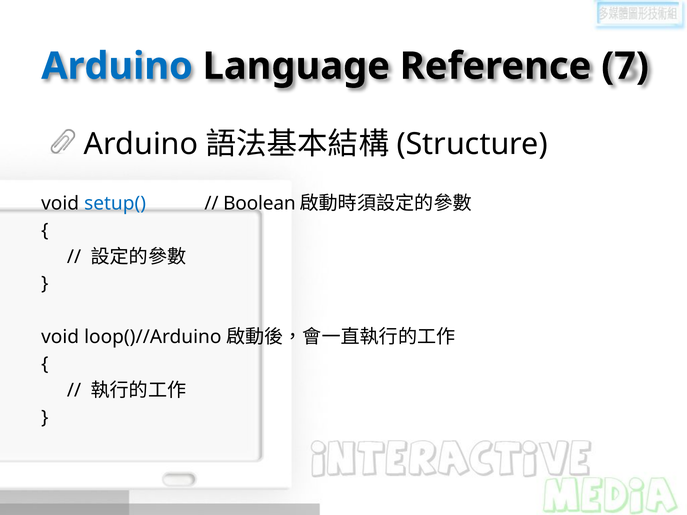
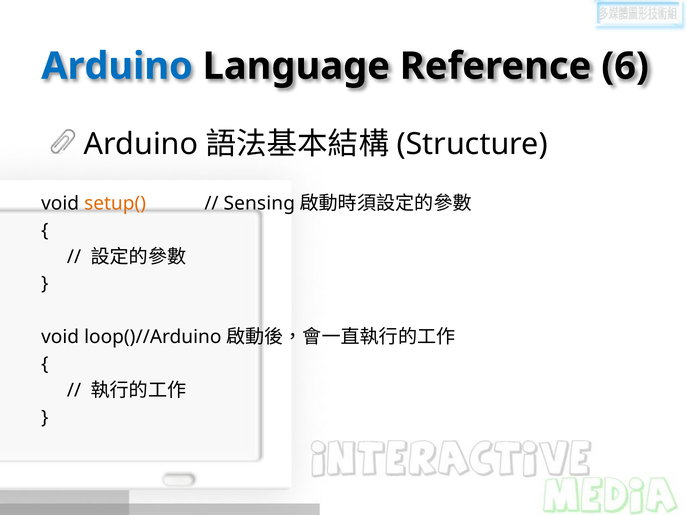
7: 7 -> 6 (625, 66)
setup( colour: blue -> orange (115, 204)
Boolean: Boolean -> Sensing (259, 204)
